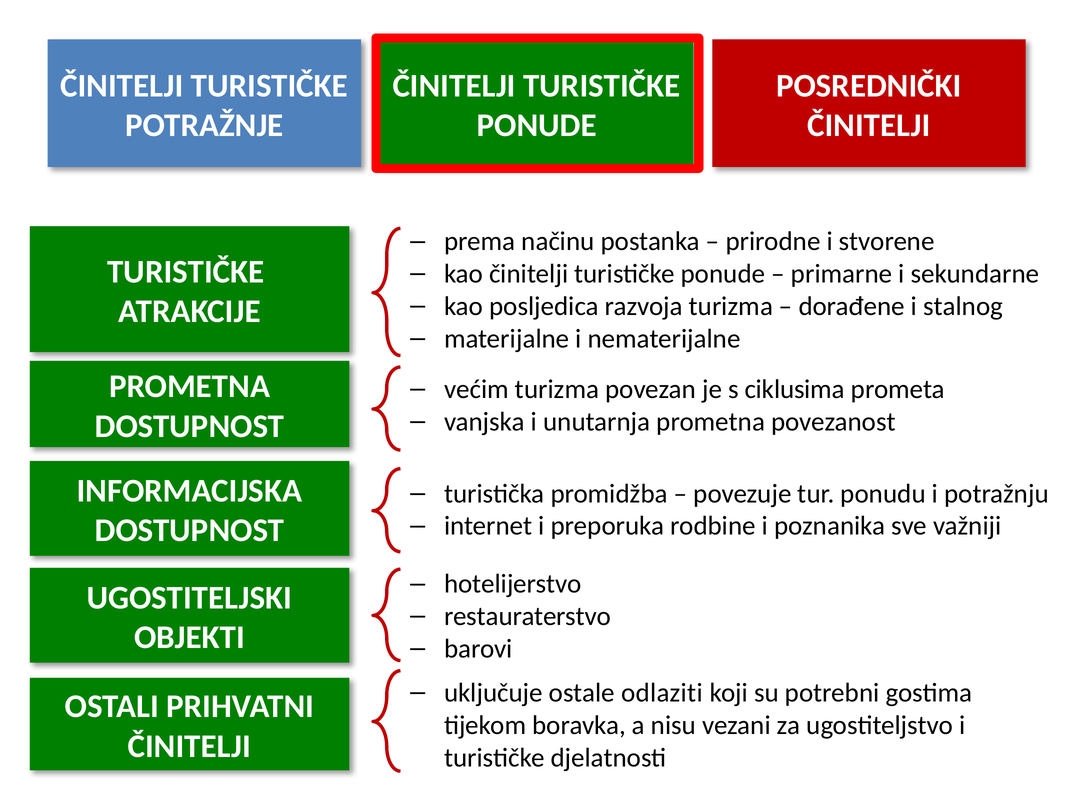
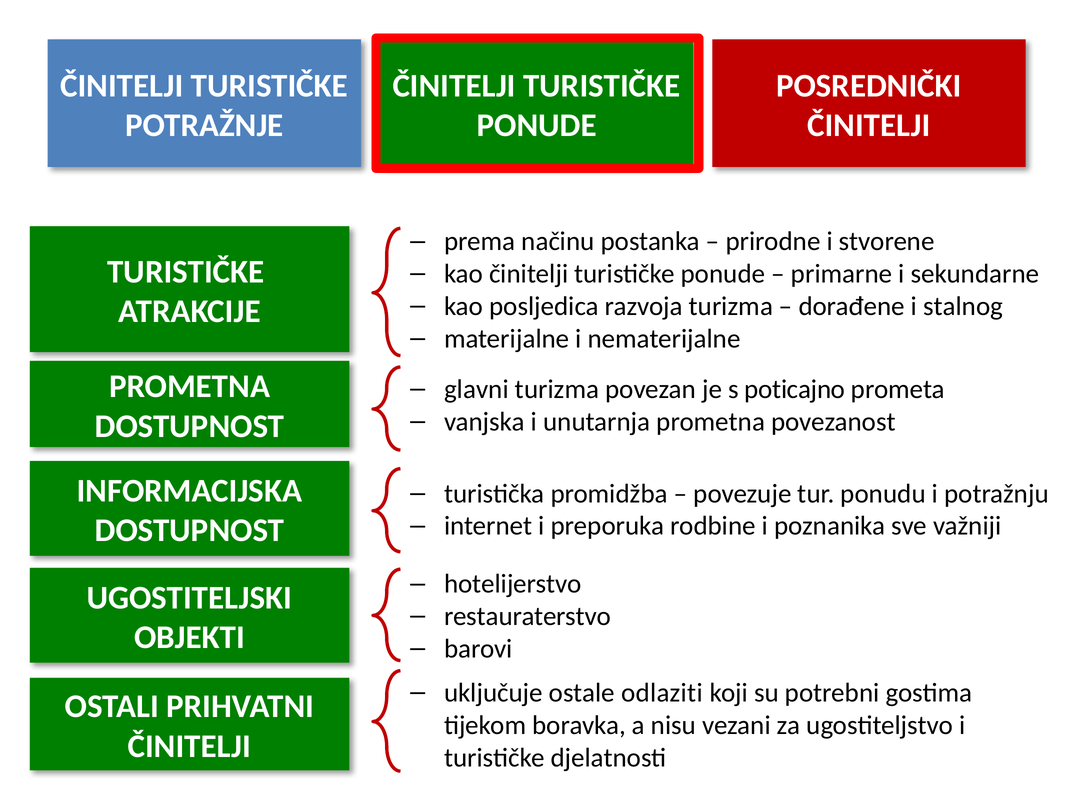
većim: većim -> glavni (476, 389)
ciklusima: ciklusima -> poticajno (795, 389)
